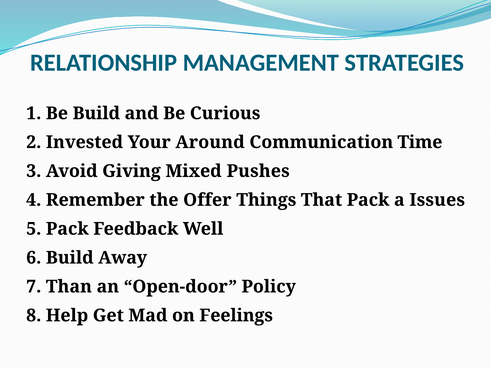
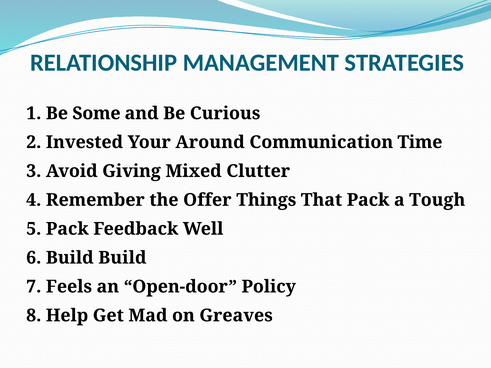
Be Build: Build -> Some (96, 113)
Pushes: Pushes -> Clutter (258, 171)
Issues: Issues -> Tough (437, 200)
Build Away: Away -> Build (122, 258)
Than: Than -> Feels (69, 287)
Feelings: Feelings -> Greaves (236, 316)
